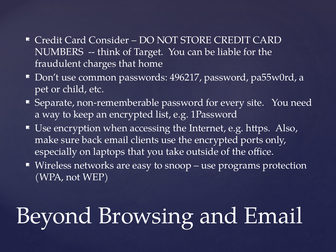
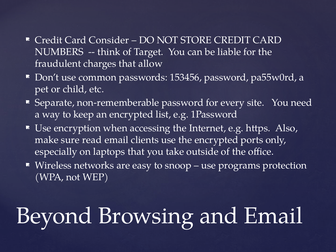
home: home -> allow (151, 64)
496217: 496217 -> 153456 (186, 77)
back: back -> read (92, 140)
